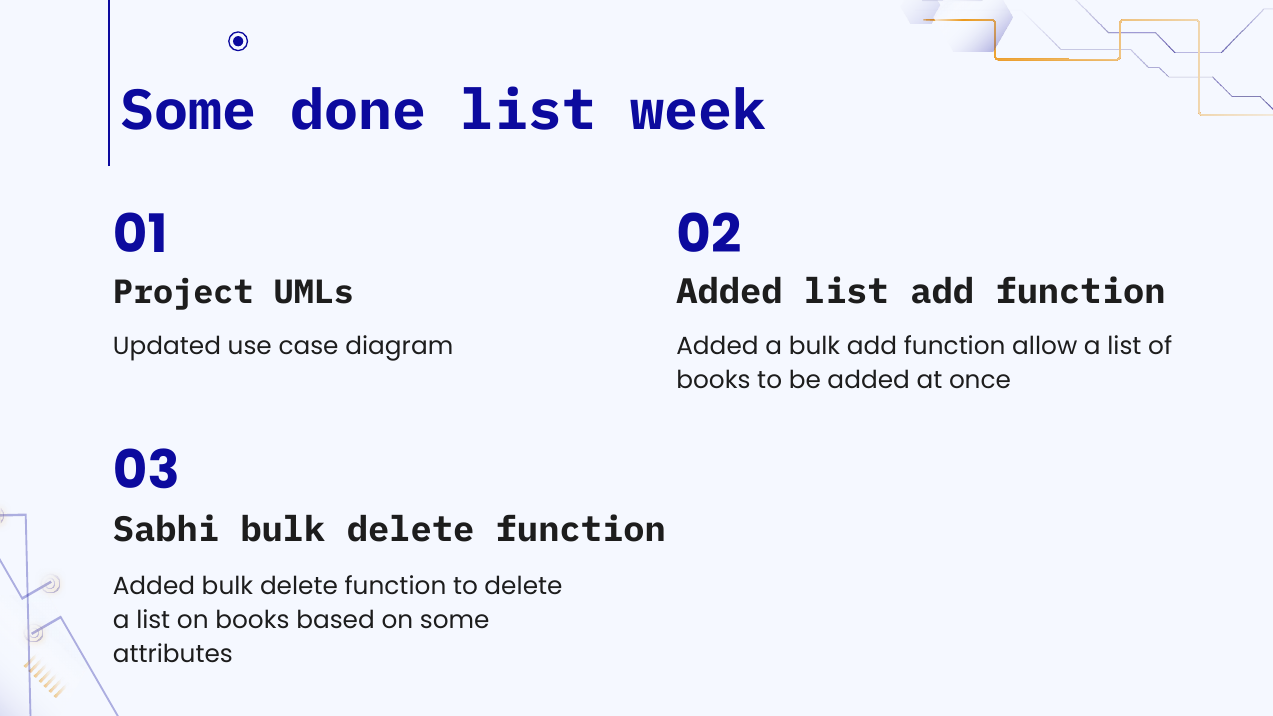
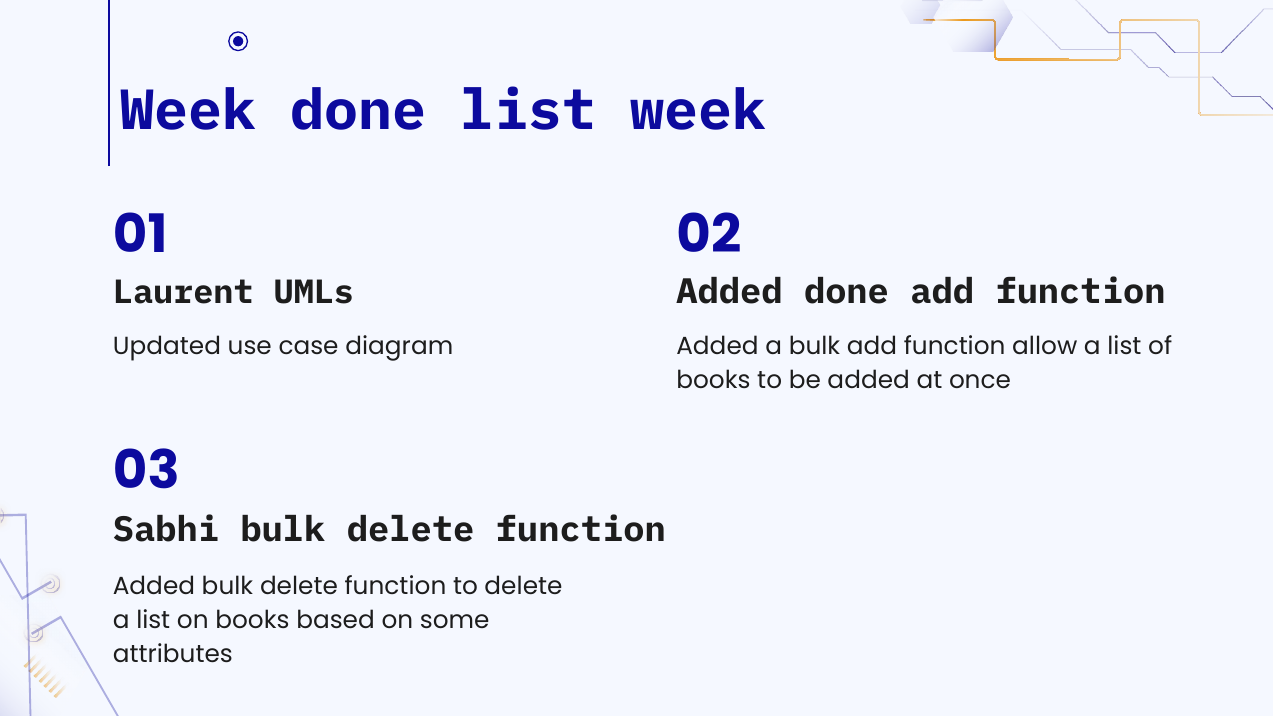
Some: Some -> Week (189, 111)
Added list: list -> done (846, 292)
Project: Project -> Laurent (183, 293)
